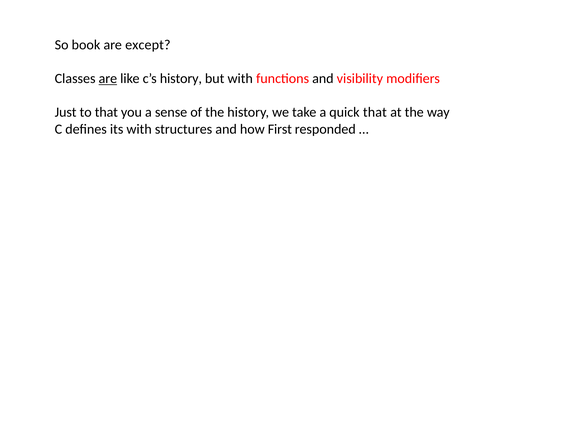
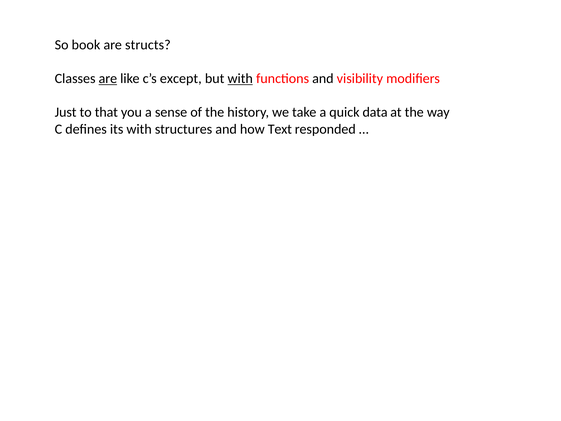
except: except -> structs (148, 45)
c’s history: history -> except (181, 79)
with underline: none -> present (240, 79)
quick that: that -> data (375, 112)
First: First -> Text (280, 129)
